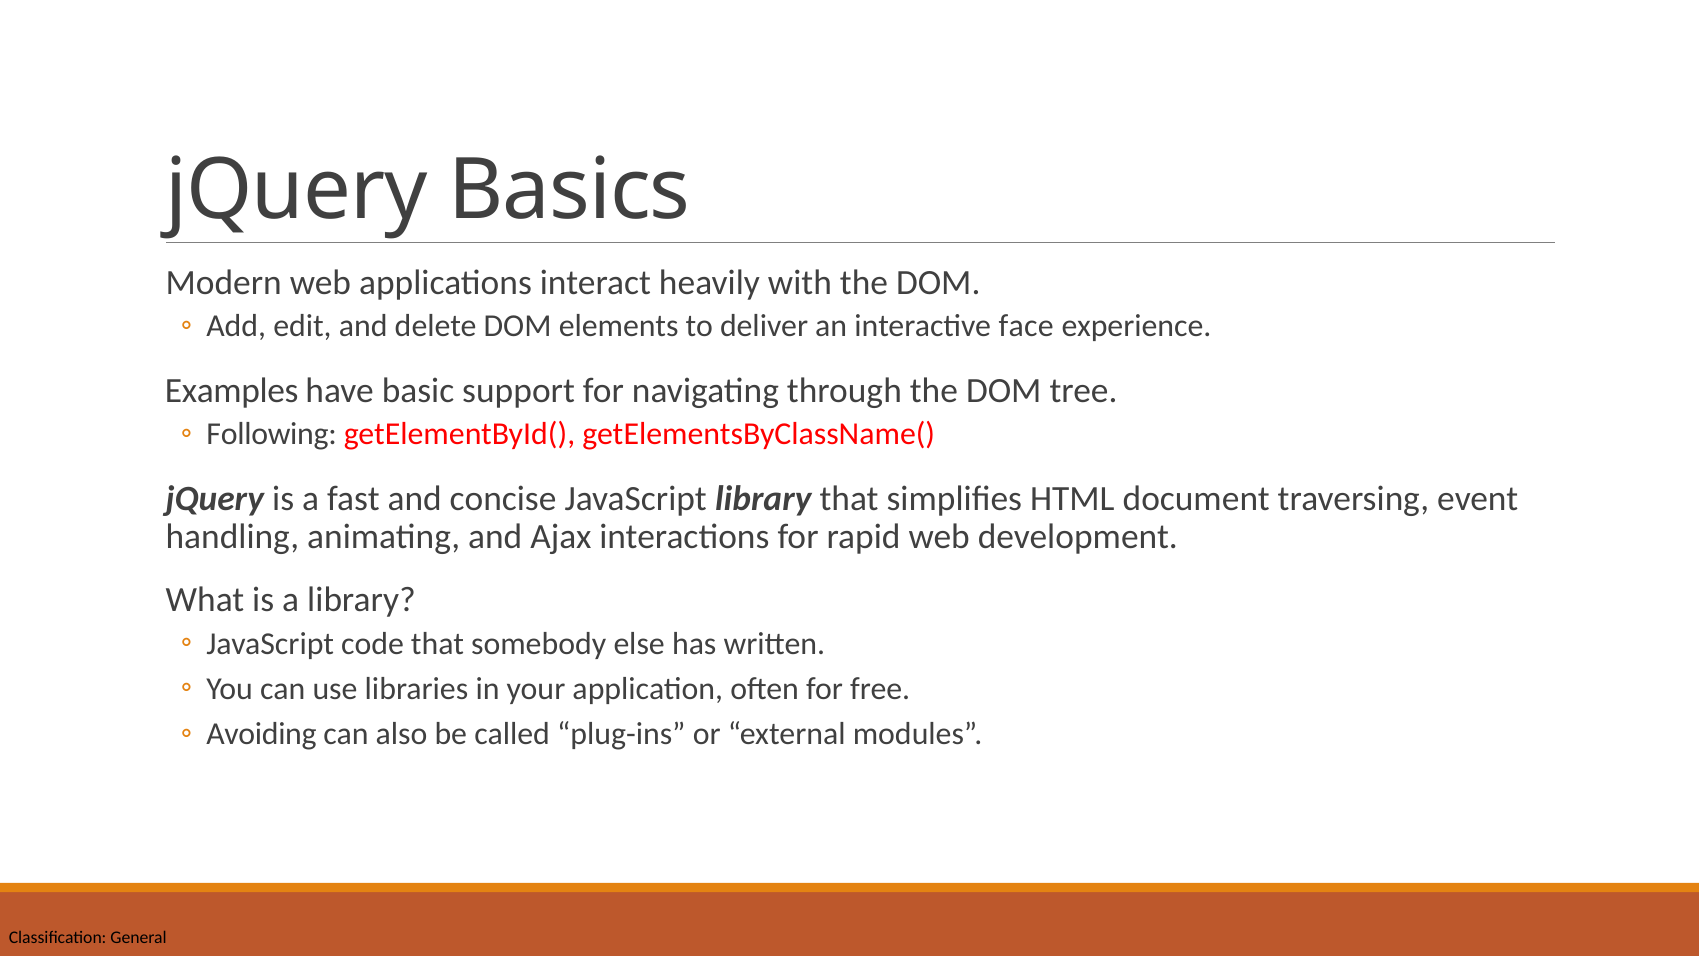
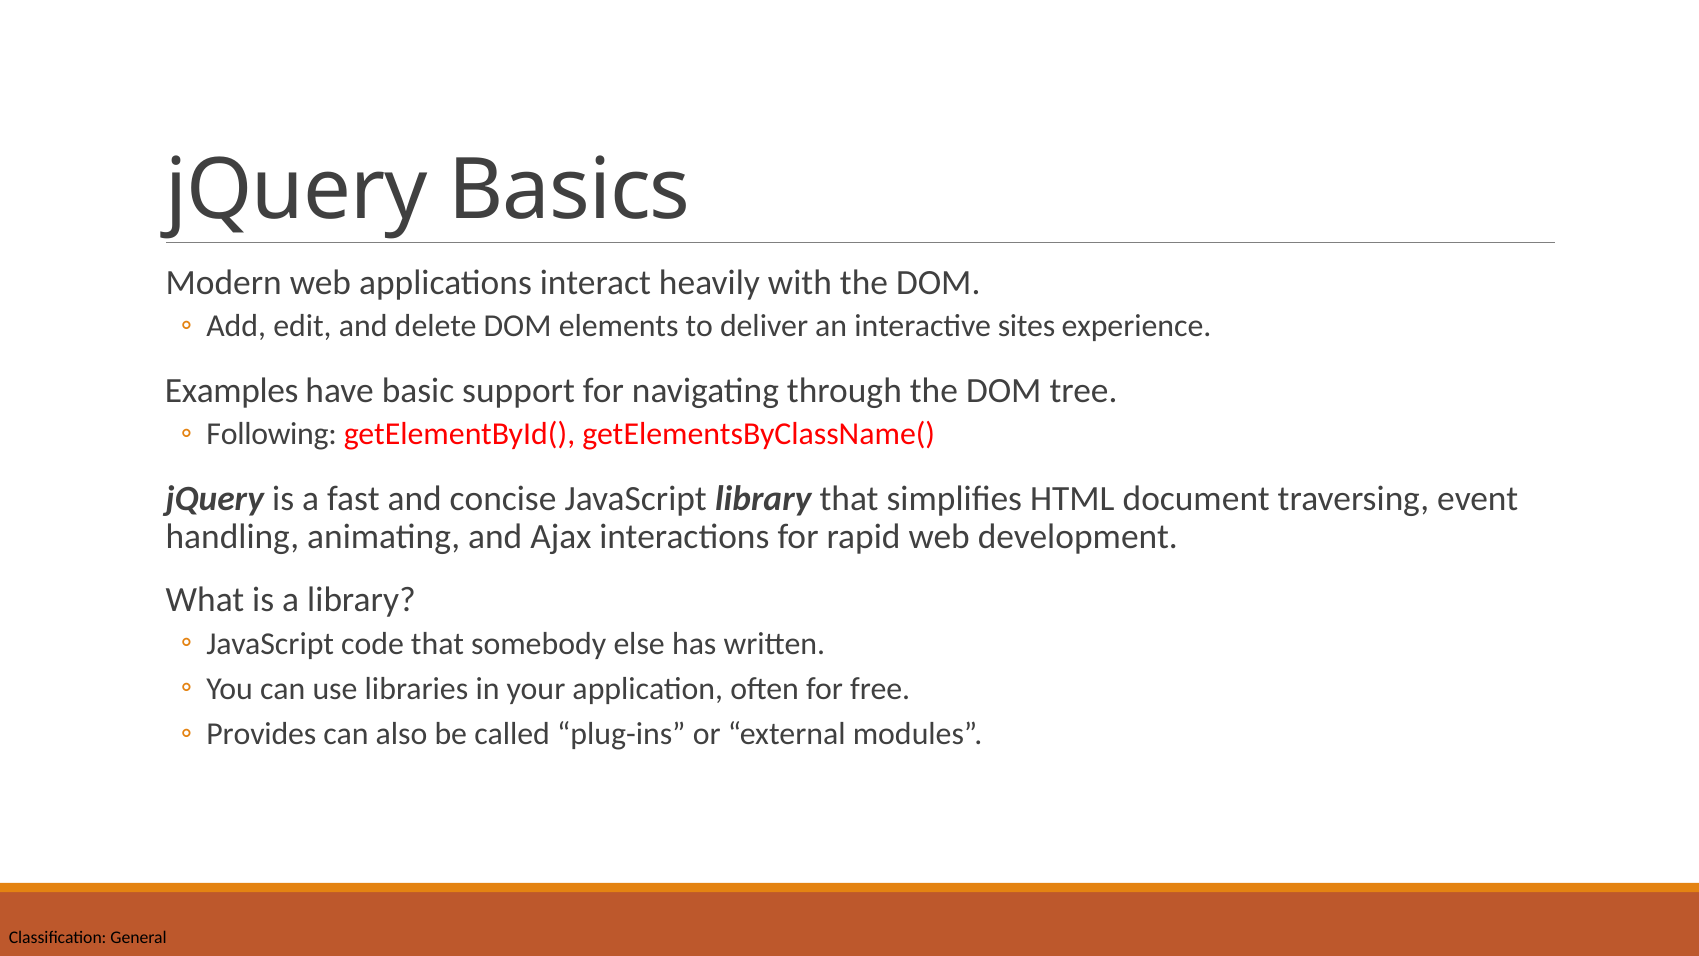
face: face -> sites (1027, 326)
Avoiding: Avoiding -> Provides (261, 734)
